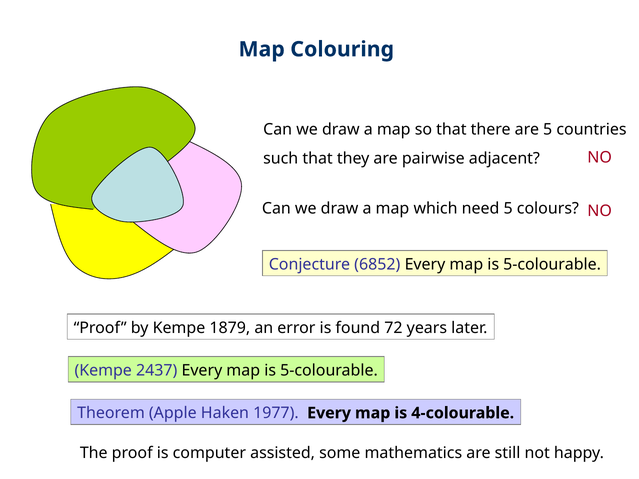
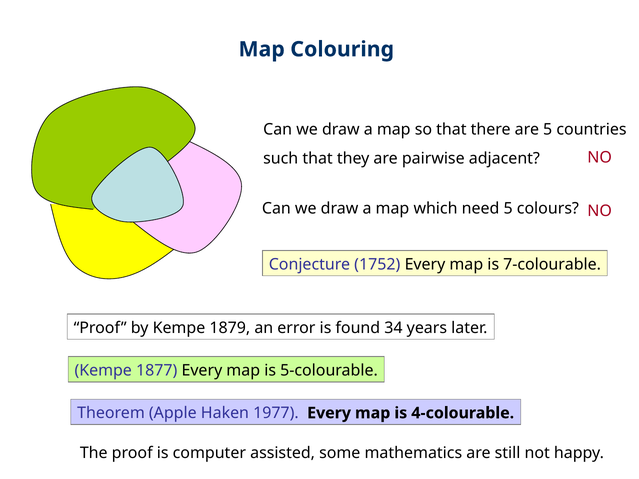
6852: 6852 -> 1752 (377, 264)
5-colourable: 5-colourable -> 7-colourable (552, 264)
72: 72 -> 34 (393, 328)
2437: 2437 -> 1877 (157, 371)
